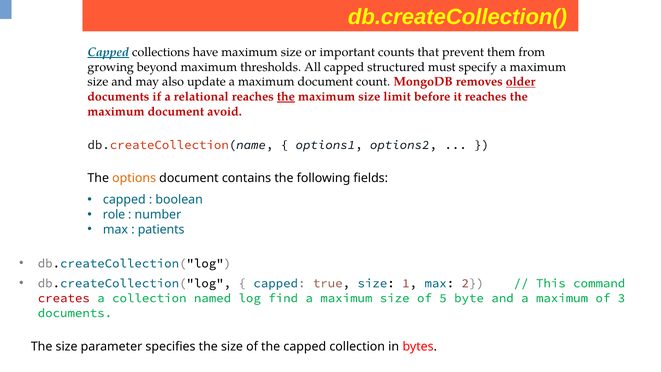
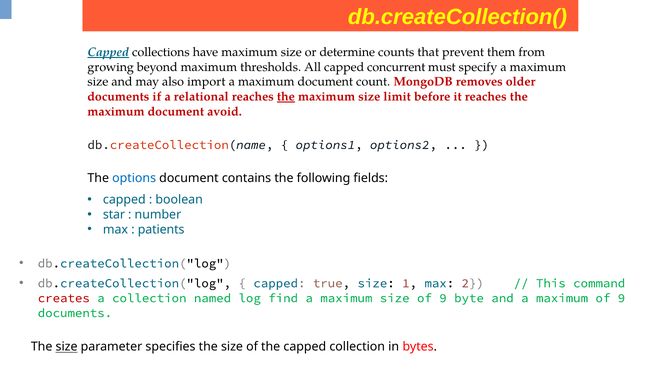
important: important -> determine (347, 52)
structured: structured -> concurrent (396, 67)
update: update -> import (206, 82)
older underline: present -> none (521, 82)
options colour: orange -> blue (134, 178)
role: role -> star (114, 214)
size of 5: 5 -> 9 (443, 298)
maximum of 3: 3 -> 9 (621, 298)
size underline: none -> present (67, 347)
